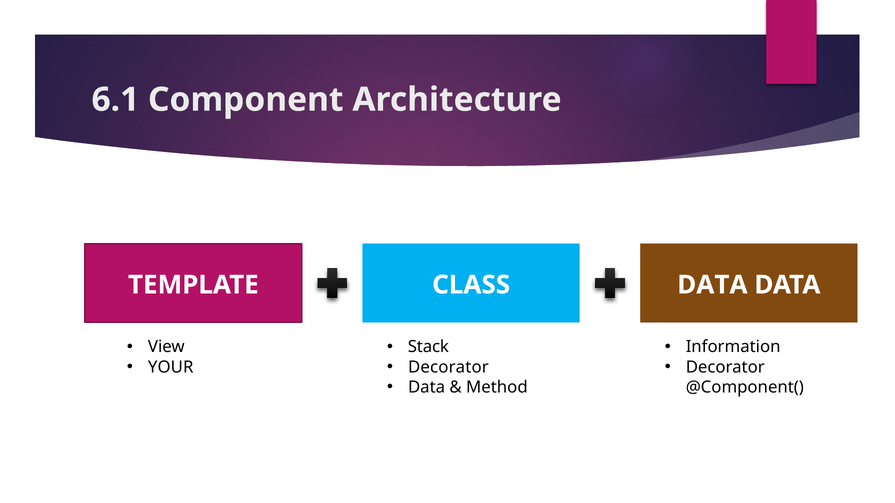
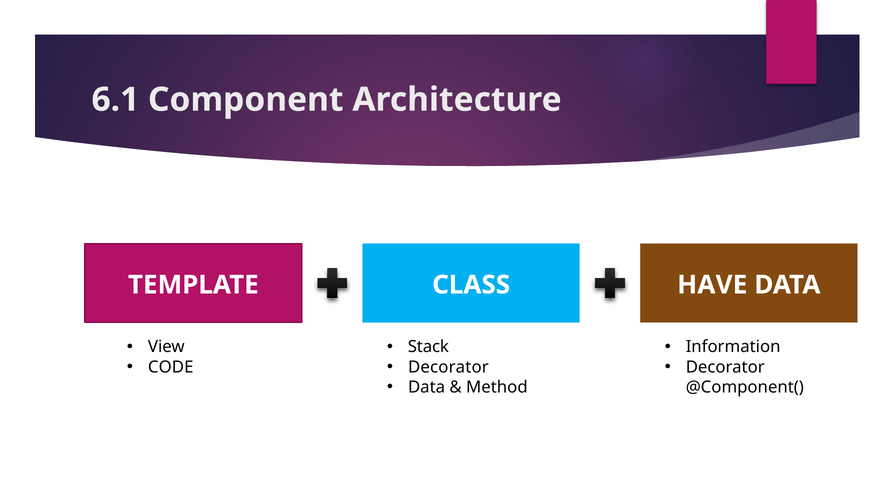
CLASS DATA: DATA -> HAVE (712, 285)
YOUR: YOUR -> CODE (171, 367)
